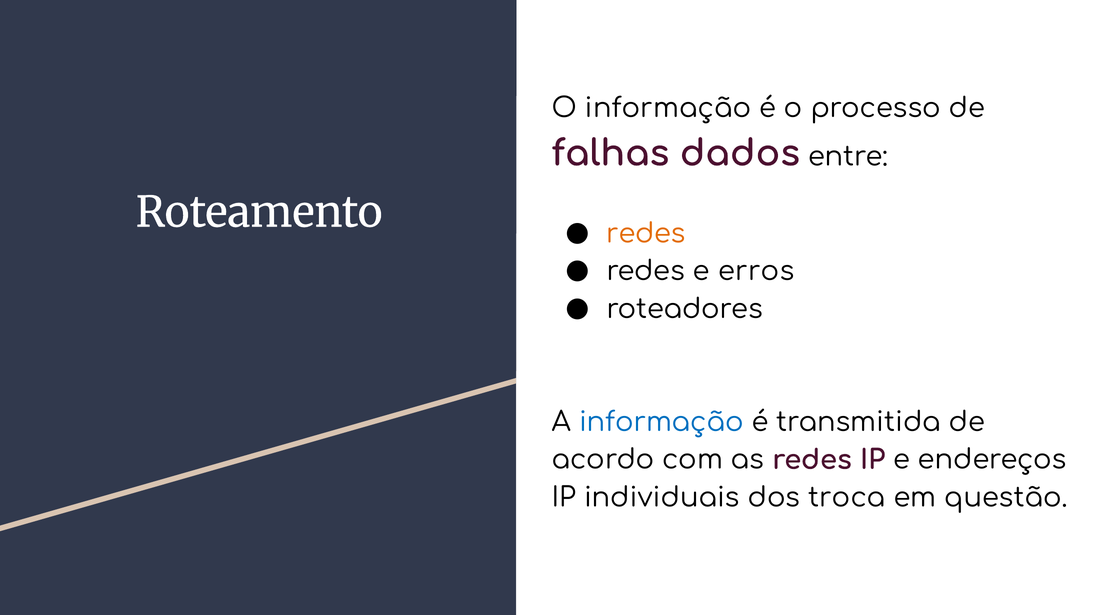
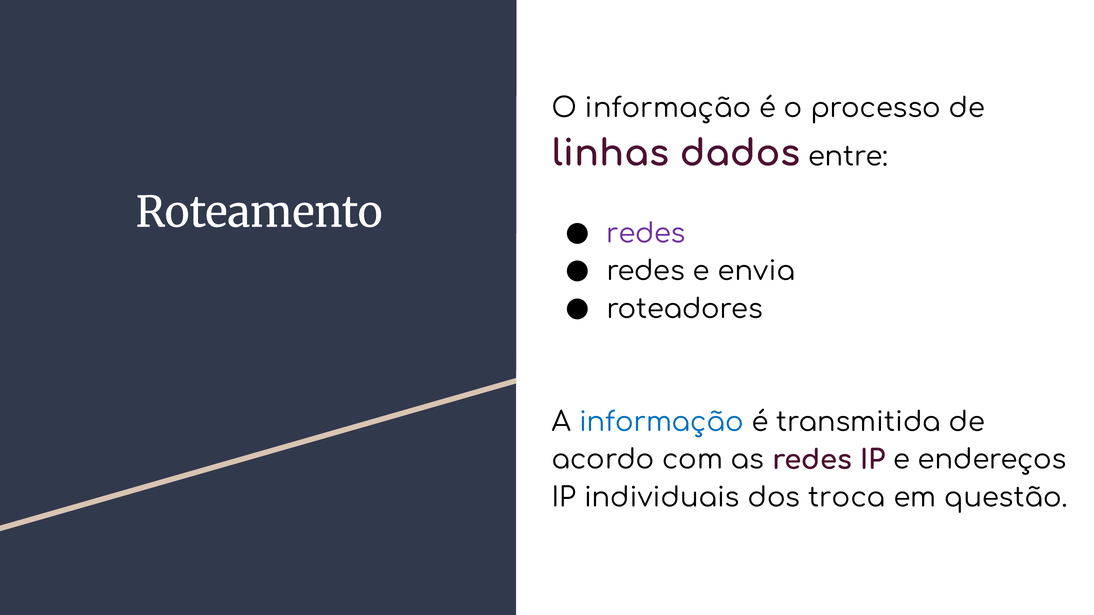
falhas: falhas -> linhas (610, 154)
redes colour: orange -> purple (646, 234)
erros: erros -> envia (756, 272)
